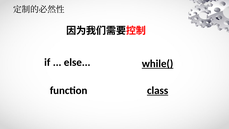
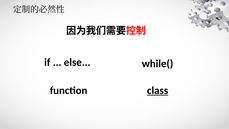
while( underline: present -> none (158, 63)
